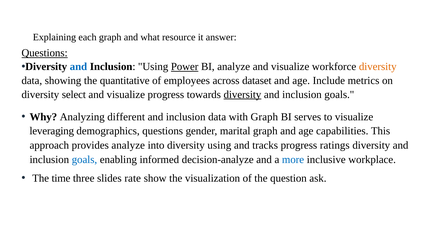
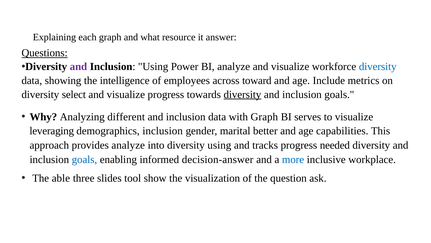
and colour: blue -> purple (78, 67)
Power underline: present -> none (185, 67)
diversity colour: orange -> blue (378, 67)
quantitative: quantitative -> intelligence (125, 80)
dataset: dataset -> toward (257, 80)
demographics questions: questions -> inclusion (163, 131)
marital graph: graph -> better (265, 131)
ratings: ratings -> needed (335, 145)
decision-analyze: decision-analyze -> decision-answer (218, 159)
time: time -> able (61, 178)
rate: rate -> tool (133, 178)
